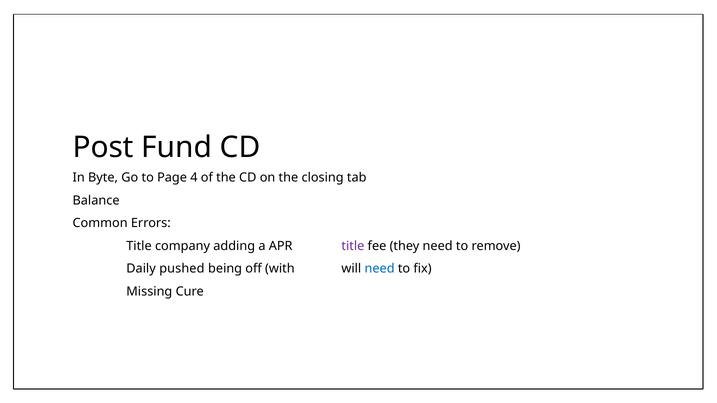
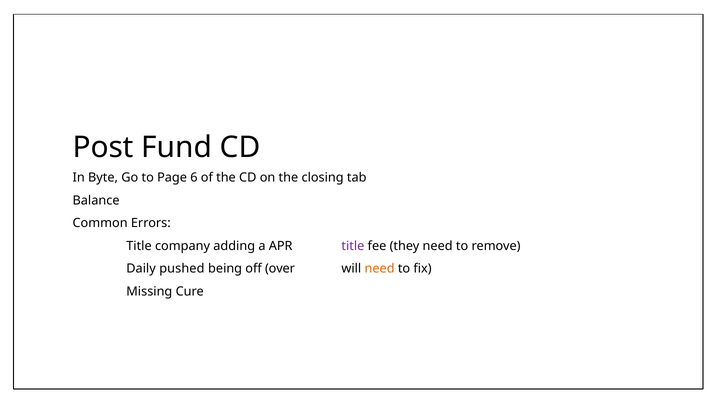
4: 4 -> 6 (194, 178)
with: with -> over (280, 269)
need colour: blue -> orange (380, 269)
